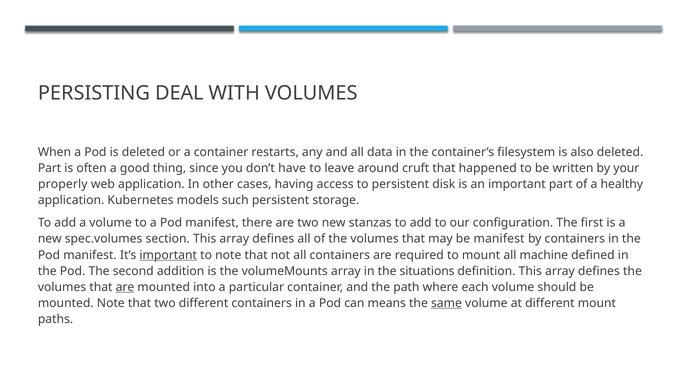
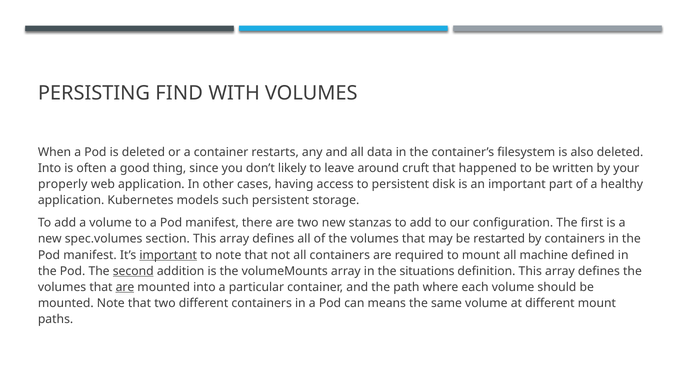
DEAL: DEAL -> FIND (179, 93)
Part: Part -> Into (50, 168)
have: have -> likely (292, 168)
be manifest: manifest -> restarted (499, 239)
second underline: none -> present (133, 271)
same underline: present -> none (446, 303)
